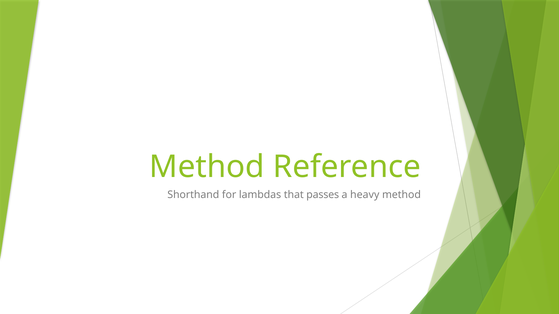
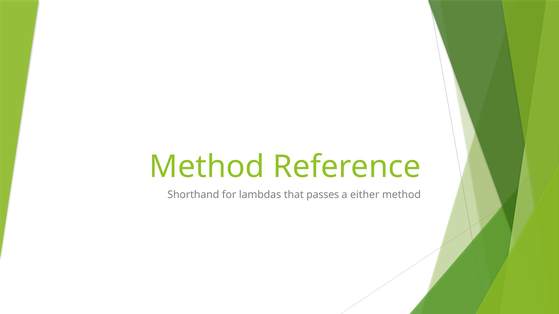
heavy: heavy -> either (365, 195)
